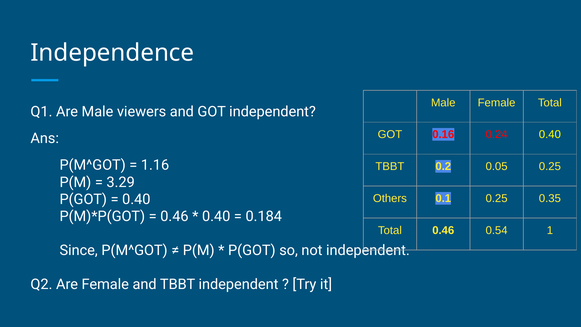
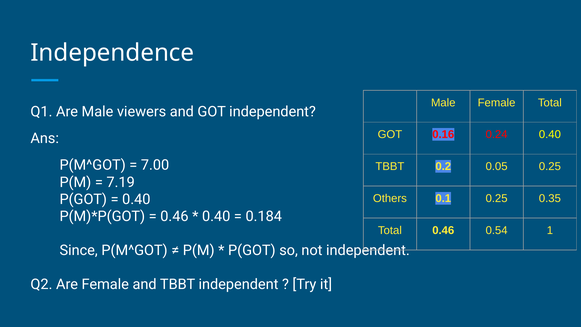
1.16: 1.16 -> 7.00 (155, 165)
3.29: 3.29 -> 7.19 (121, 182)
